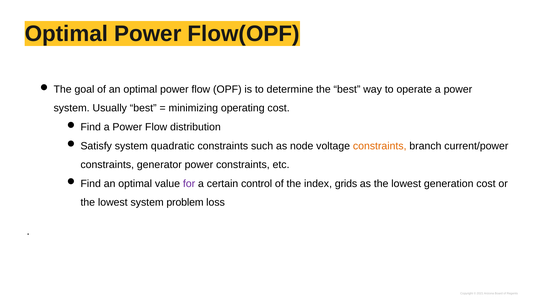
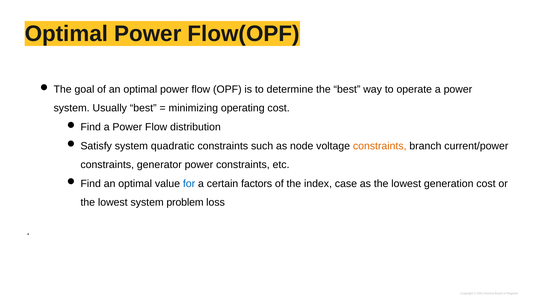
for colour: purple -> blue (189, 183)
control: control -> factors (257, 183)
grids: grids -> case (346, 183)
